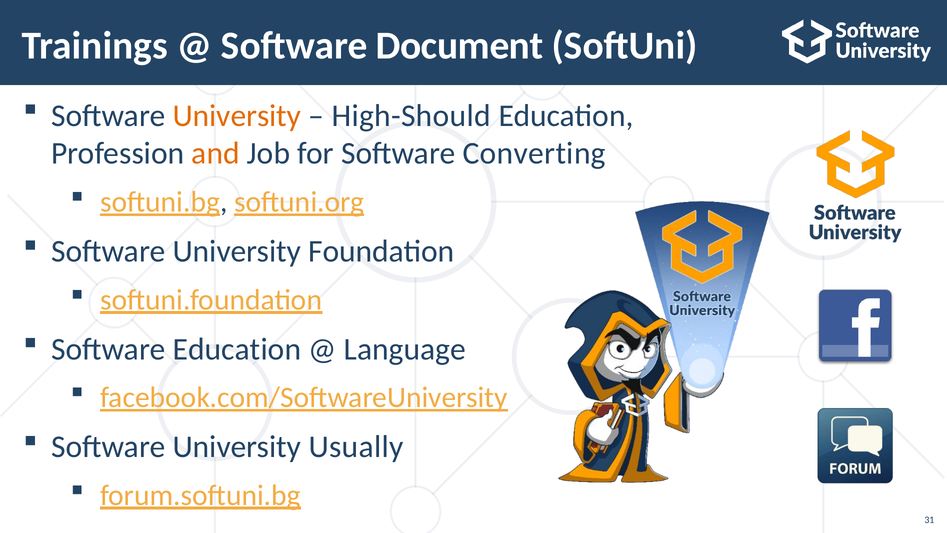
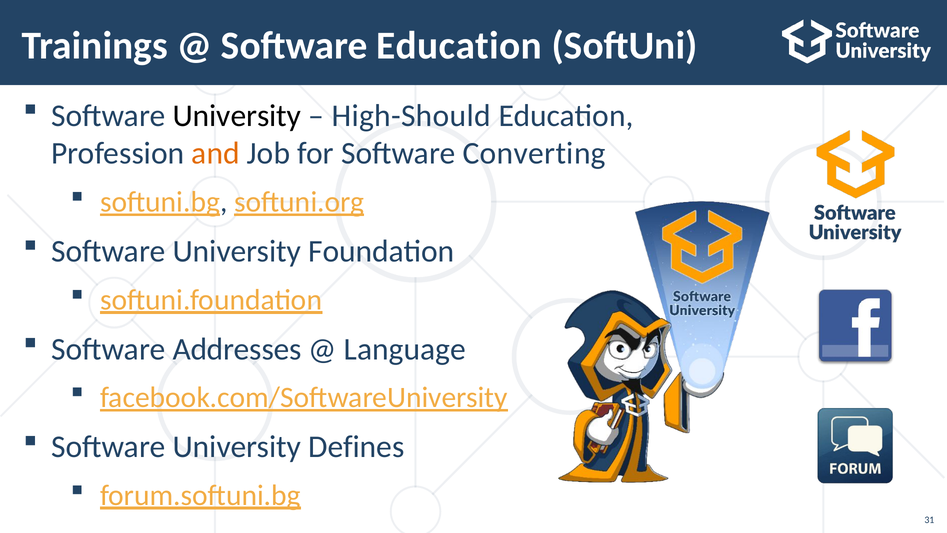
Software Document: Document -> Education (459, 45)
University colour: orange -> black (237, 116)
Software Education: Education -> Addresses (237, 349)
Usually: Usually -> Defines (356, 447)
